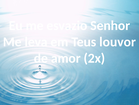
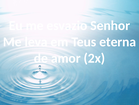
louvor: louvor -> eterna (118, 42)
